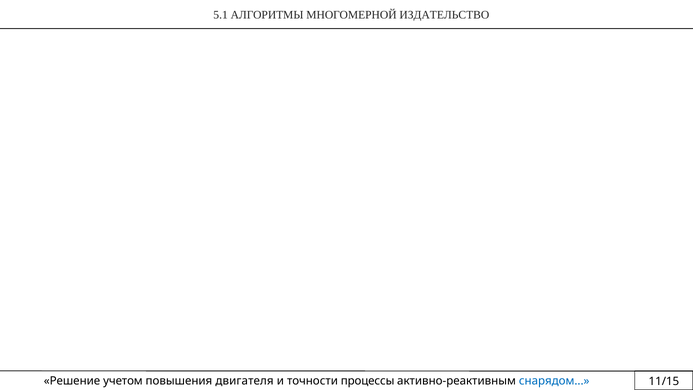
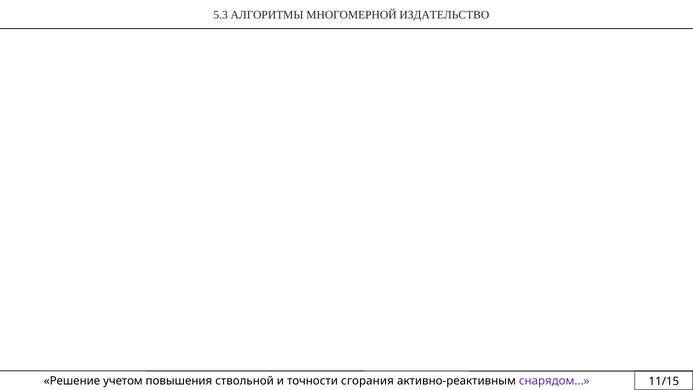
5.1: 5.1 -> 5.3 (221, 15)
двигателя: двигателя -> ствольной (245, 381)
процессы: процессы -> сгорания (367, 381)
снарядом colour: blue -> purple (554, 381)
